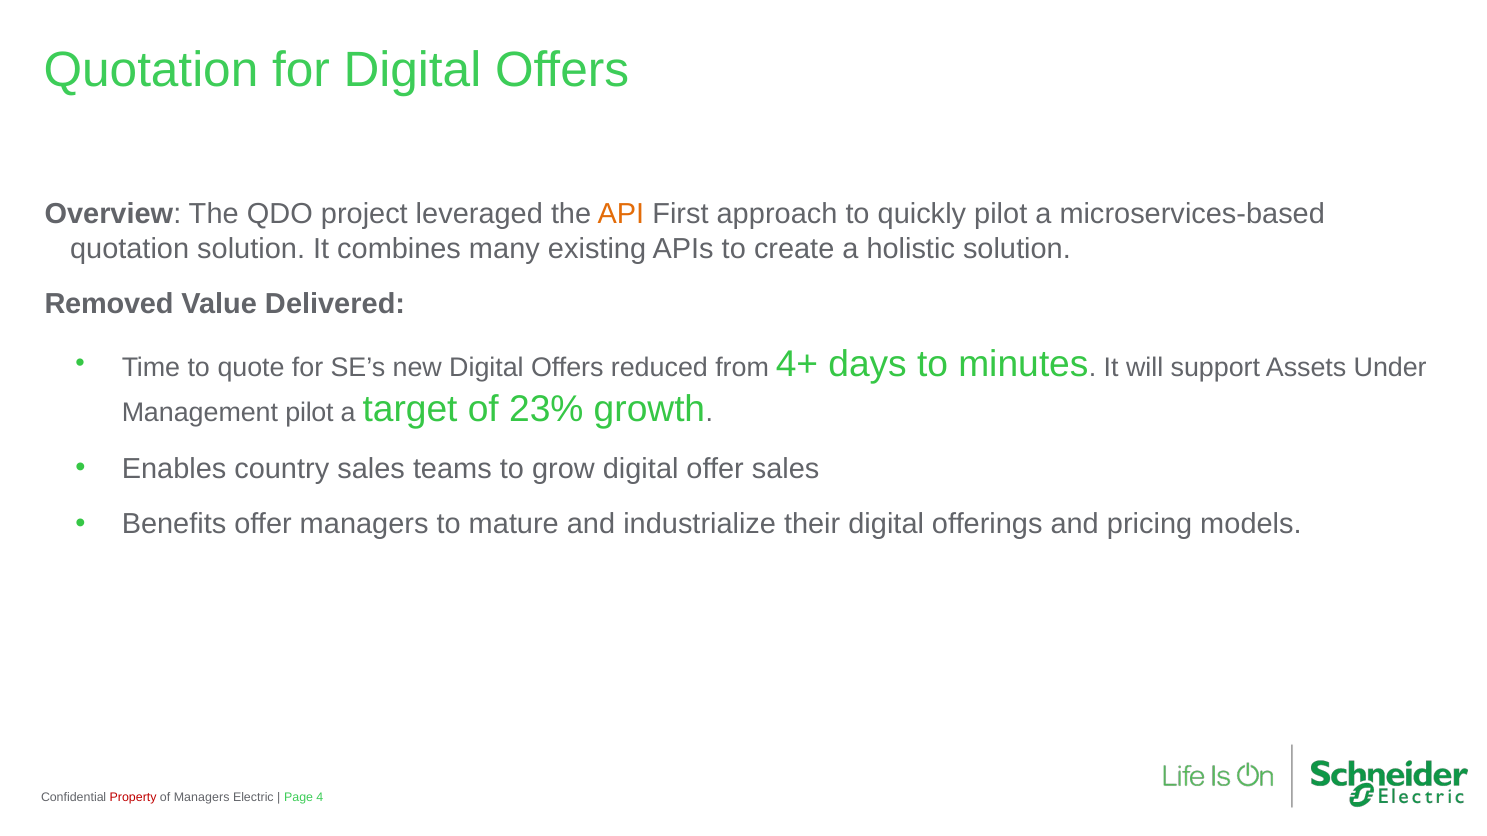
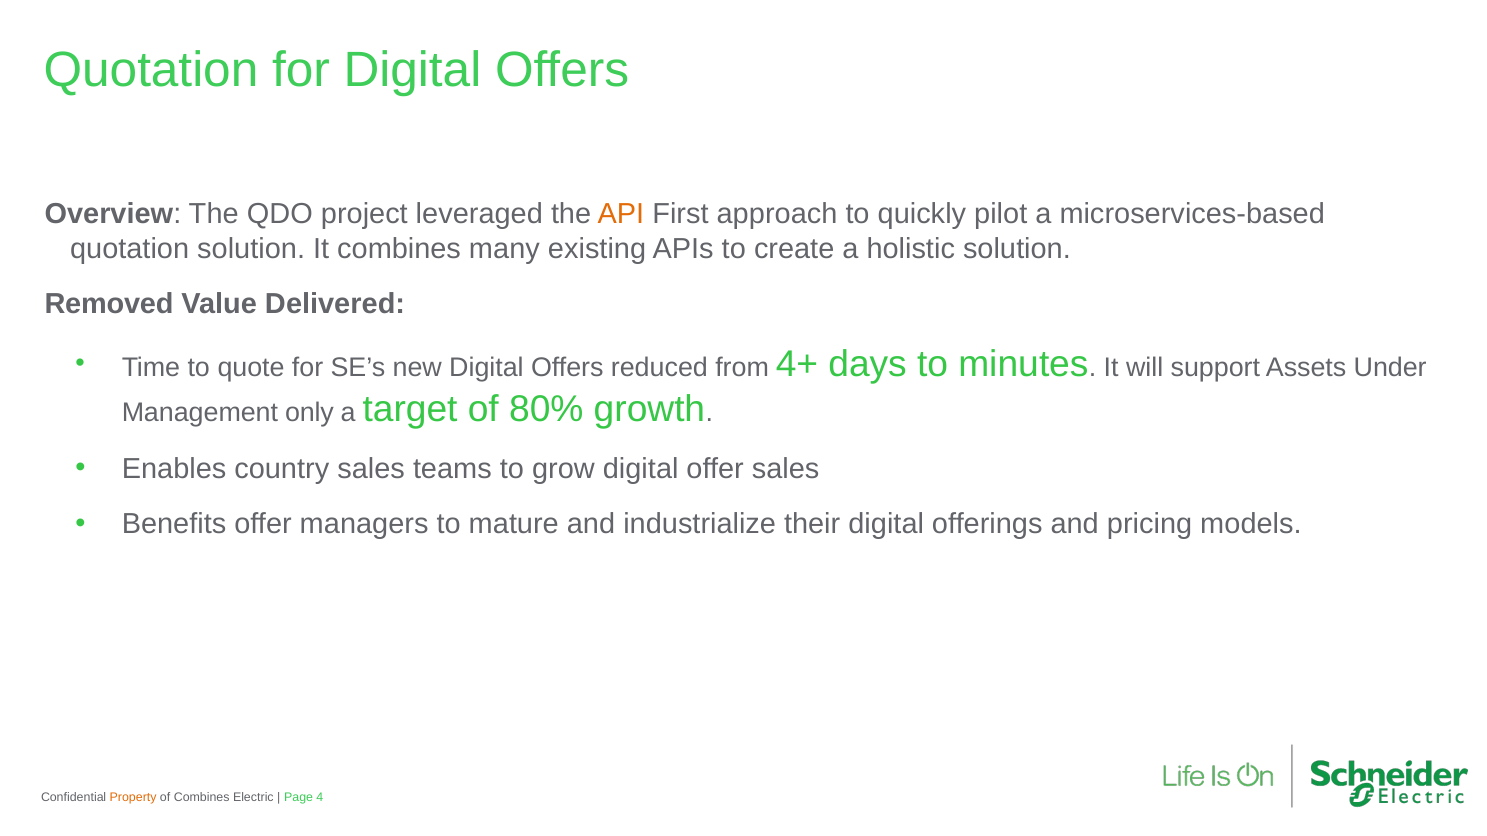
Management pilot: pilot -> only (309, 413)
23%: 23% -> 80% (546, 409)
Property colour: red -> orange (133, 798)
of Managers: Managers -> Combines (202, 798)
